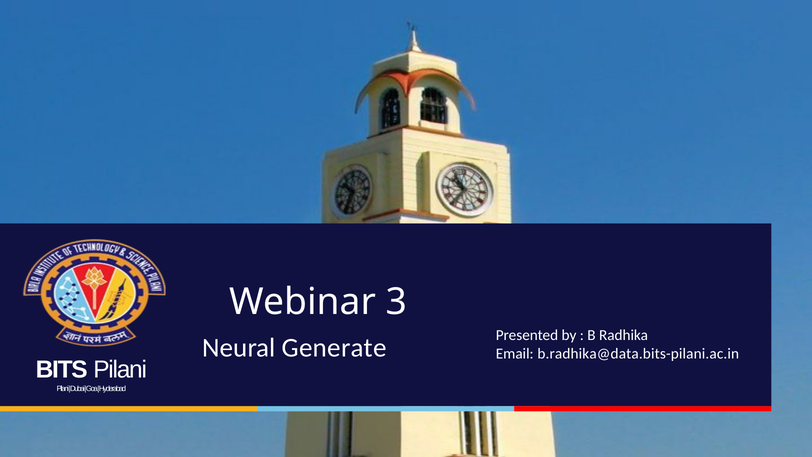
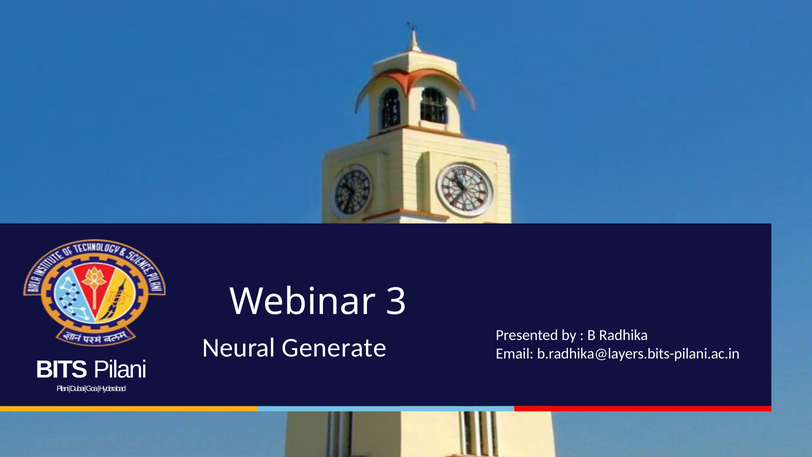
b.radhika@data.bits-pilani.ac.in: b.radhika@data.bits-pilani.ac.in -> b.radhika@layers.bits-pilani.ac.in (638, 353)
